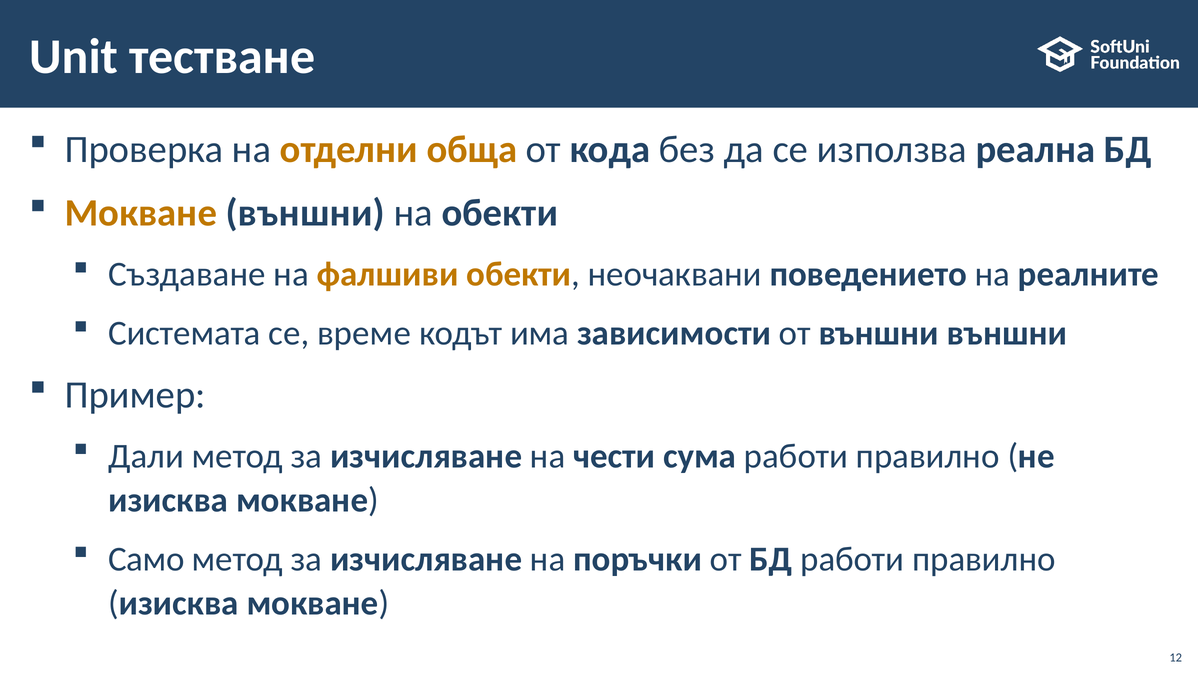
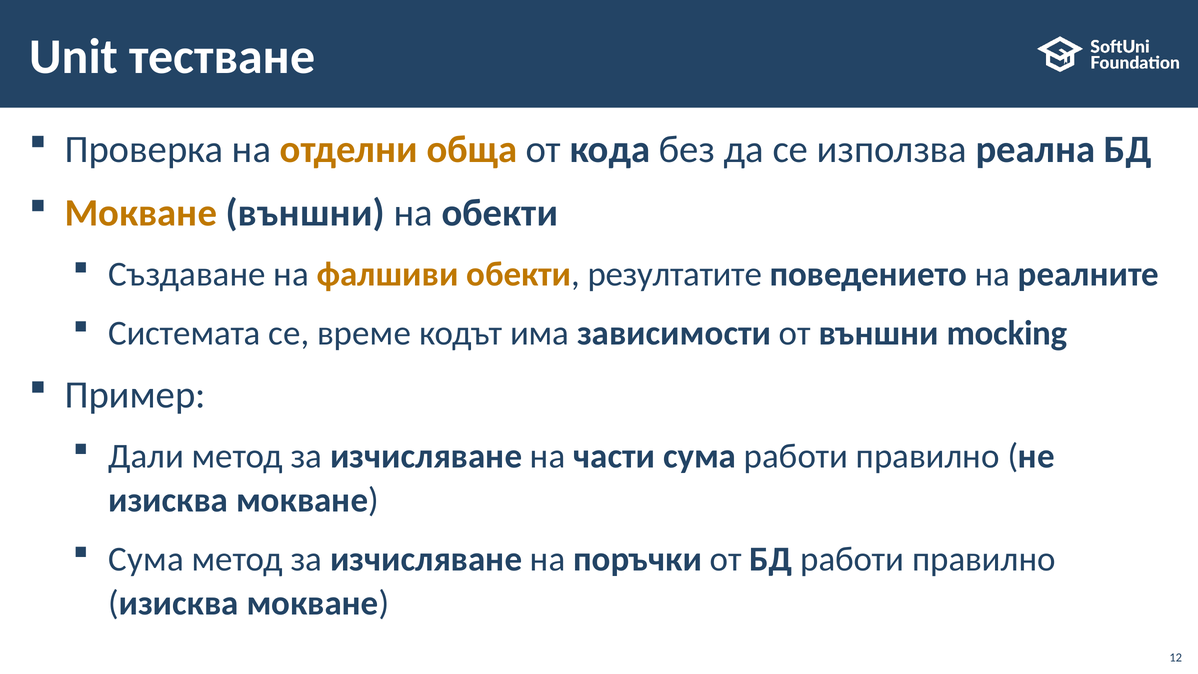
неочаквани: неочаквани -> резултатите (675, 274)
външни външни: външни -> mocking (1007, 333)
чести: чести -> части (614, 456)
Само: Само -> Сума (146, 559)
